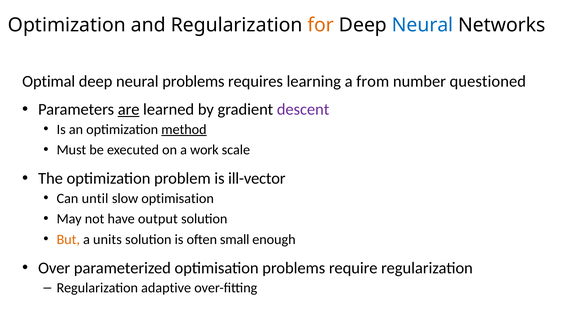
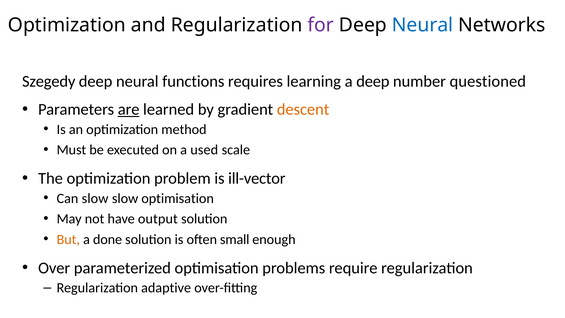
for colour: orange -> purple (321, 25)
Optimal: Optimal -> Szegedy (49, 81)
neural problems: problems -> functions (193, 81)
a from: from -> deep (373, 81)
descent colour: purple -> orange (303, 109)
method underline: present -> none (184, 129)
work: work -> used (204, 150)
Can until: until -> slow (95, 198)
units: units -> done (108, 239)
